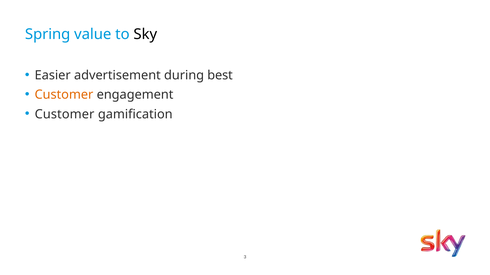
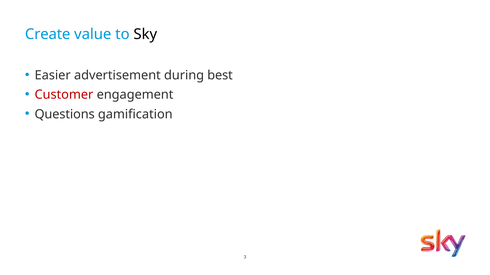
Spring: Spring -> Create (48, 34)
Customer colour: orange -> red (64, 95)
Customer: Customer -> Questions (65, 114)
